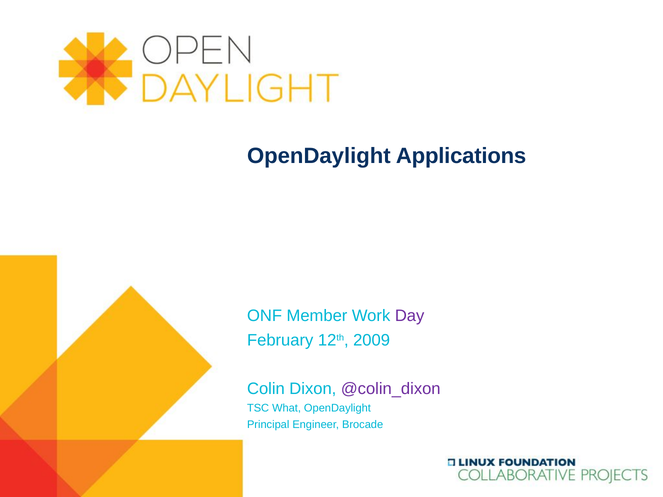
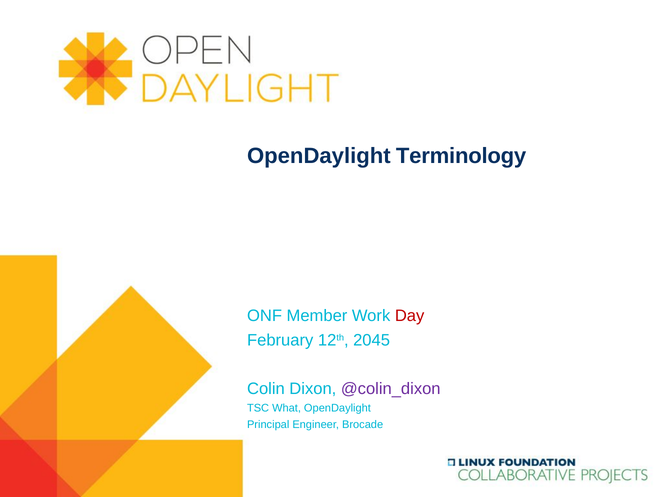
Applications: Applications -> Terminology (461, 156)
Day colour: purple -> red (410, 316)
2009: 2009 -> 2045 (372, 340)
